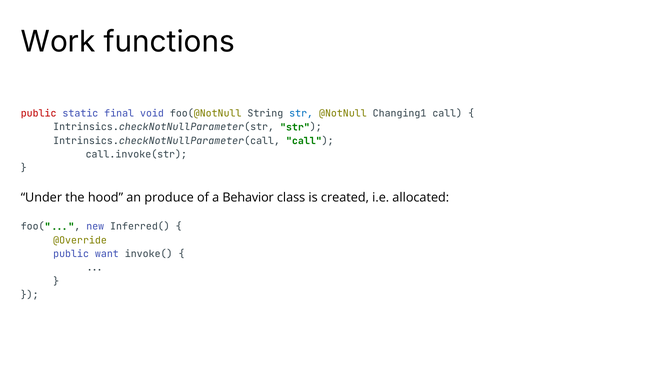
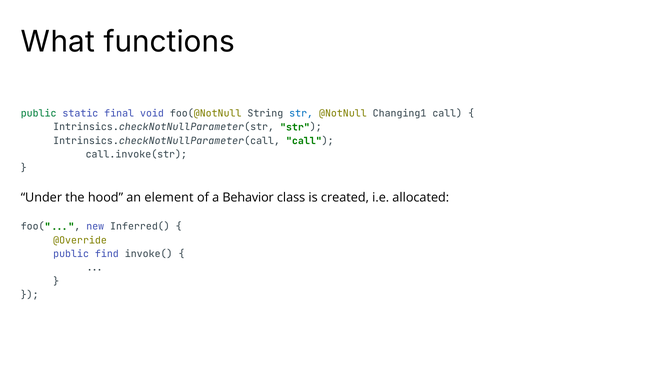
Work: Work -> What (58, 42)
public colour: red -> green (39, 114)
produce: produce -> element (169, 198)
want: want -> find (107, 254)
